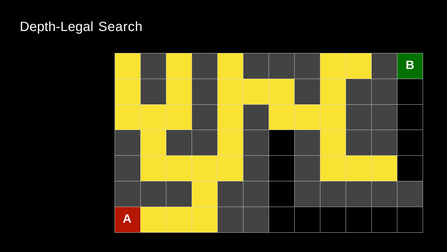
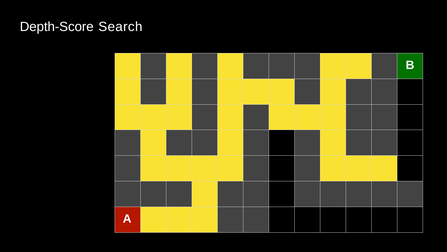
Depth-Legal: Depth-Legal -> Depth-Score (57, 27)
